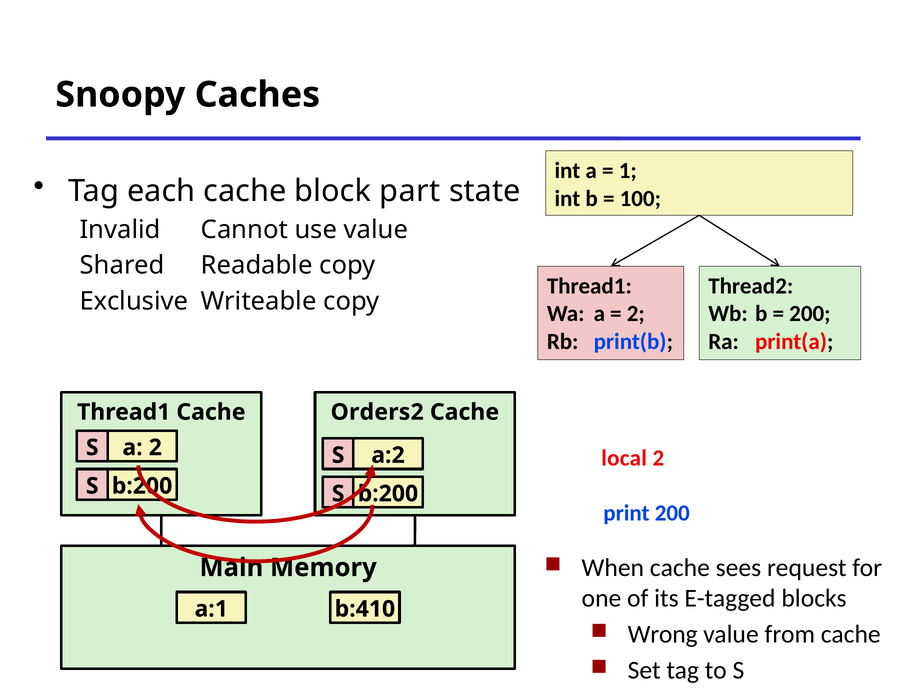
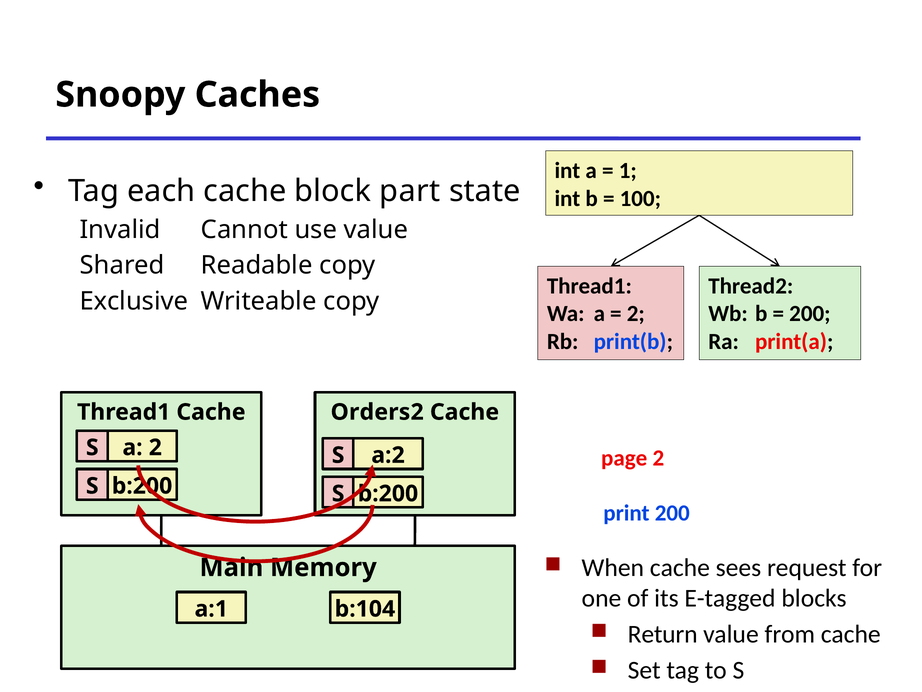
local: local -> page (624, 458)
b:410: b:410 -> b:104 (365, 609)
Wrong: Wrong -> Return (663, 634)
